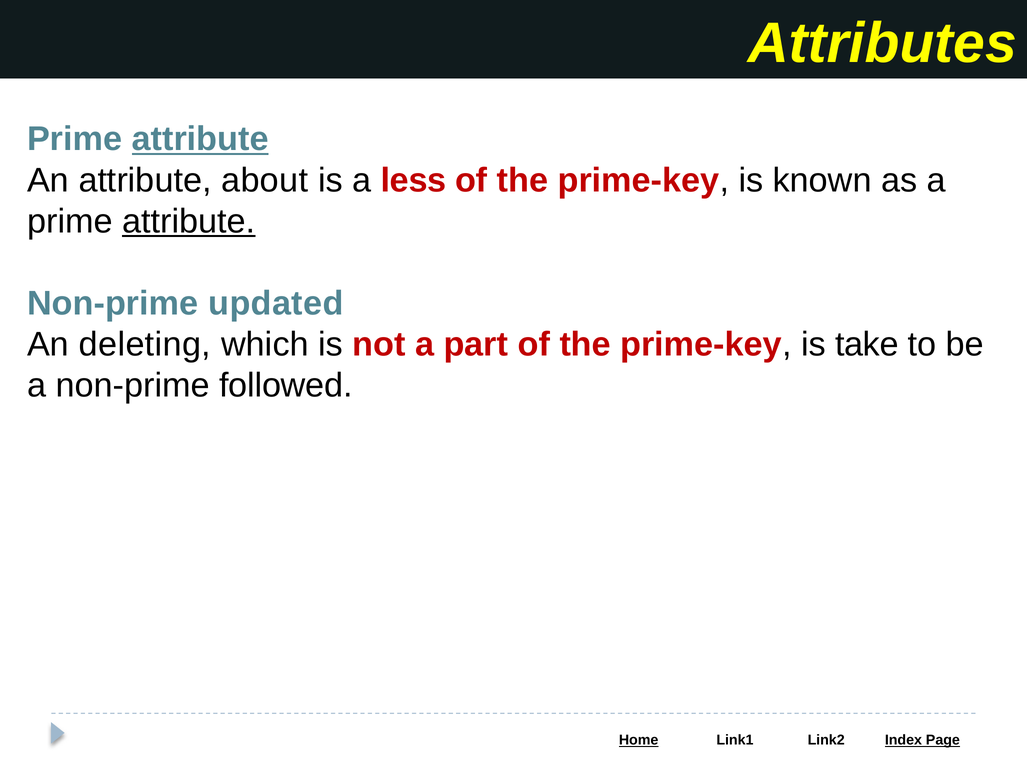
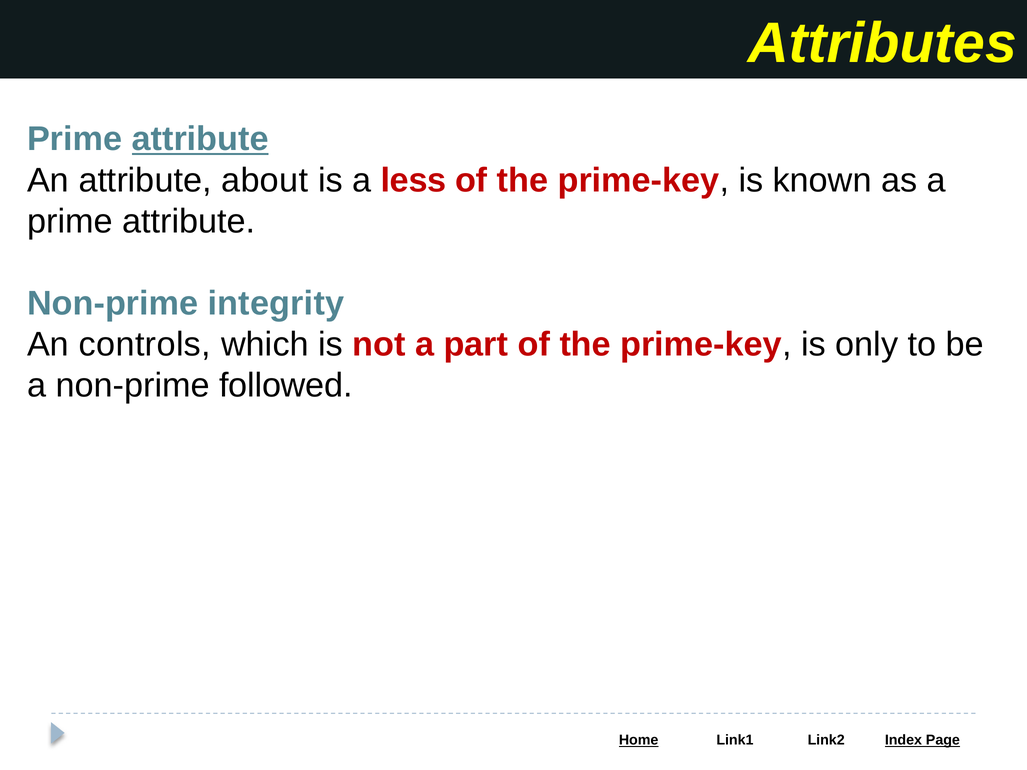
attribute underline: present -> none (189, 221)
updated: updated -> integrity (276, 304)
deleting: deleting -> controls (145, 345)
take: take -> only (867, 345)
